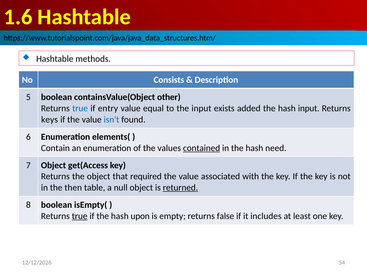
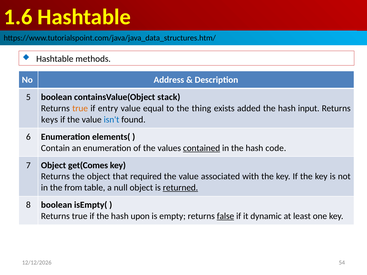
Consists: Consists -> Address (169, 80)
other: other -> stack (169, 97)
true colour: blue -> orange (80, 108)
the input: input -> thing (201, 108)
need: need -> code (276, 148)
get(Access: get(Access -> get(Comes (88, 165)
then: then -> from (73, 188)
true underline: present -> none (80, 216)
false underline: none -> present (226, 216)
includes: includes -> dynamic (266, 216)
